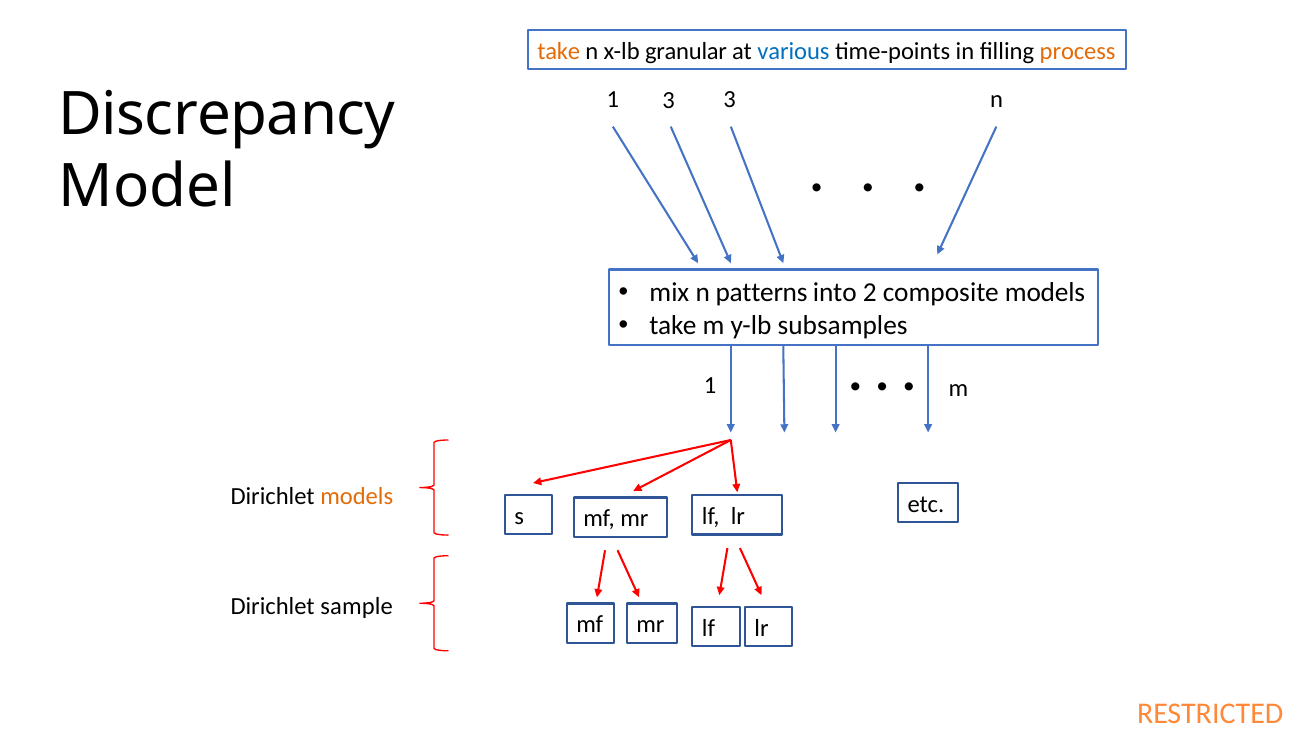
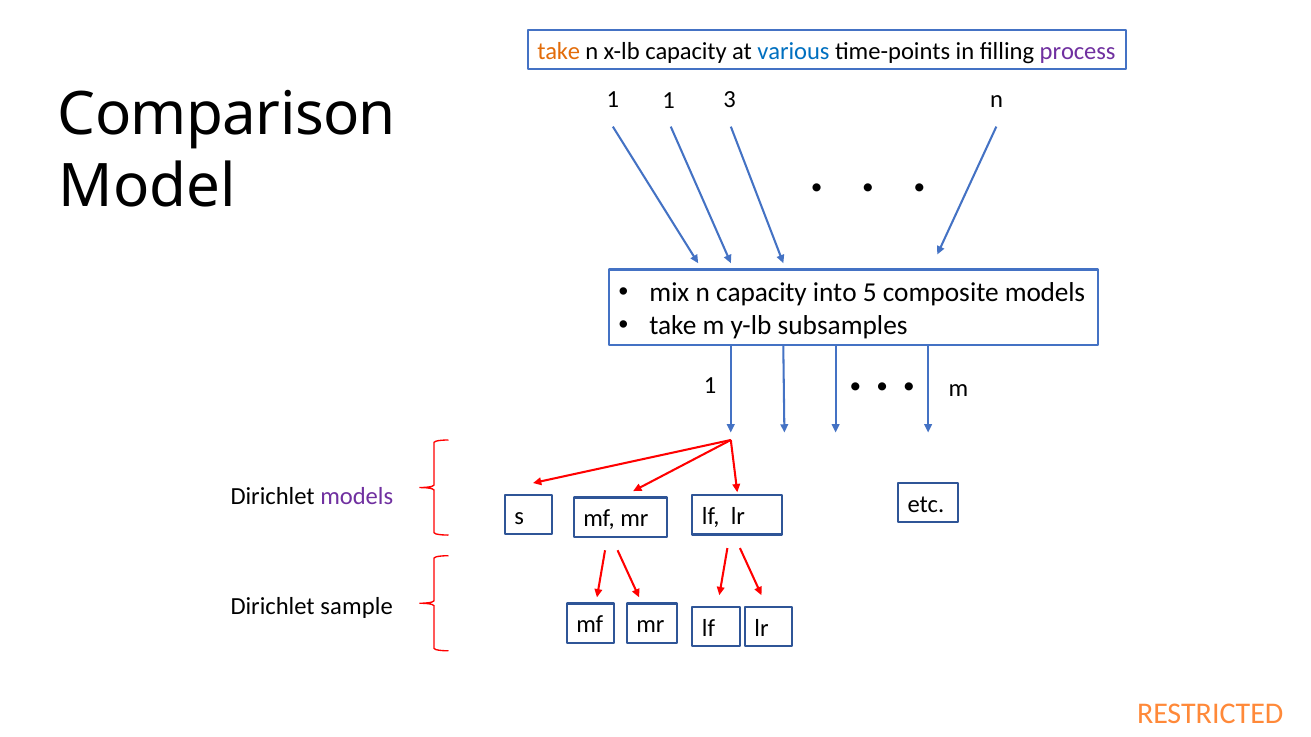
x-lb granular: granular -> capacity (686, 51)
process colour: orange -> purple (1078, 51)
1 3: 3 -> 1 (668, 101)
Discrepancy: Discrepancy -> Comparison (227, 115)
n patterns: patterns -> capacity (761, 293)
2: 2 -> 5 (870, 293)
models colour: orange -> purple (357, 497)
